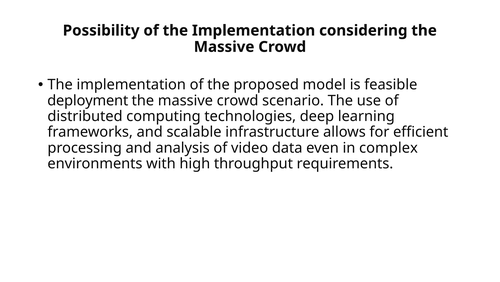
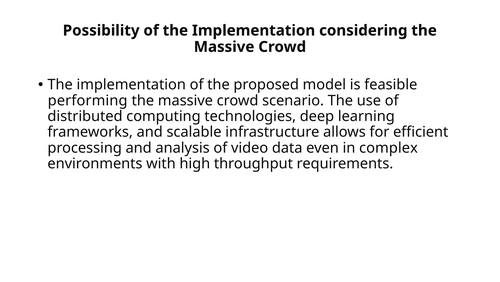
deployment: deployment -> performing (88, 100)
